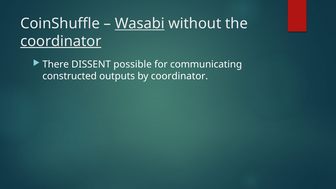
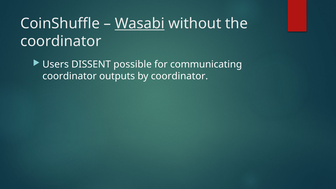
coordinator underline: present -> none (61, 41)
There: There -> Users (56, 64)
constructed: constructed -> coordinator (70, 76)
